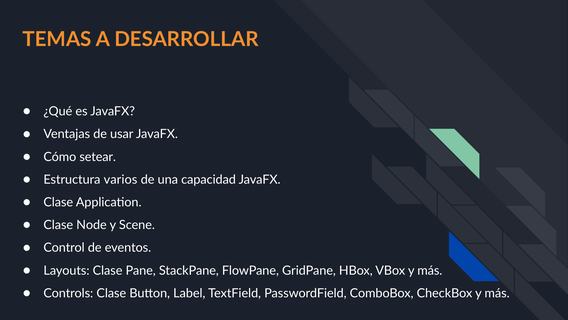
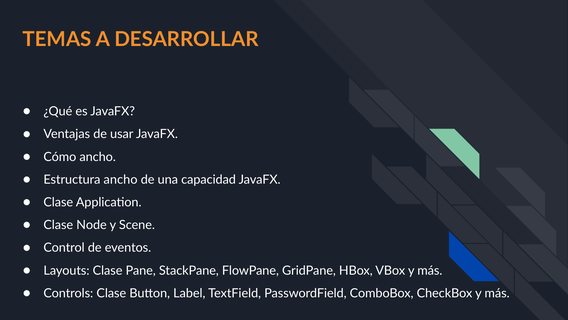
Cómo setear: setear -> ancho (98, 157)
Estructura varios: varios -> ancho (121, 179)
